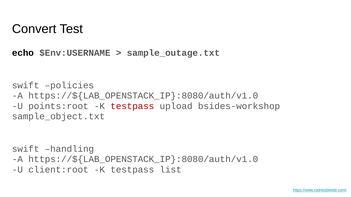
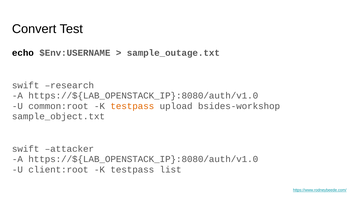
policies: policies -> research (69, 86)
points:root: points:root -> common:root (58, 106)
testpass colour: red -> orange (132, 106)
handling: handling -> attacker (69, 149)
